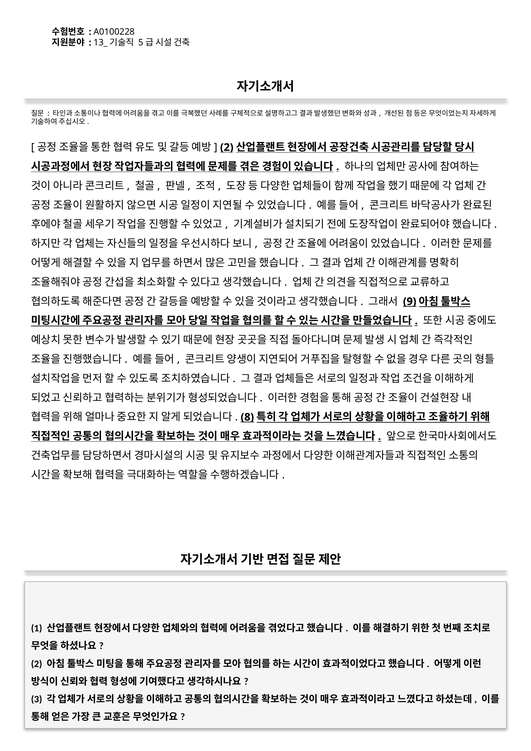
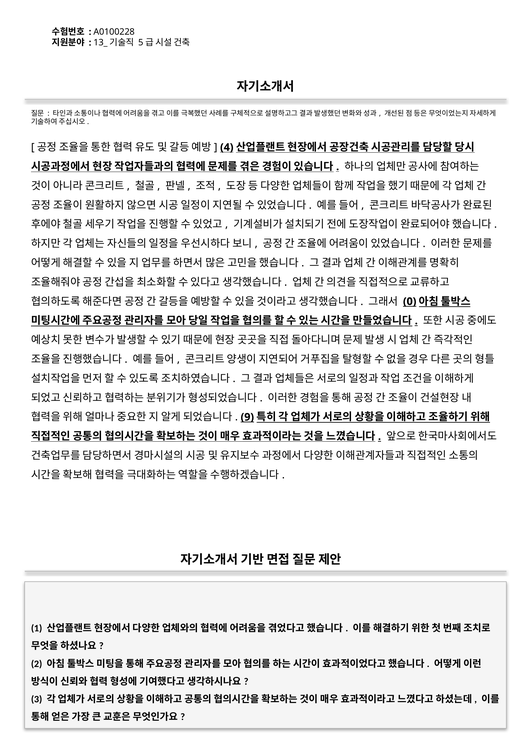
2: 2 -> 4 (227, 147)
9: 9 -> 0 (410, 301)
8: 8 -> 9 (247, 417)
